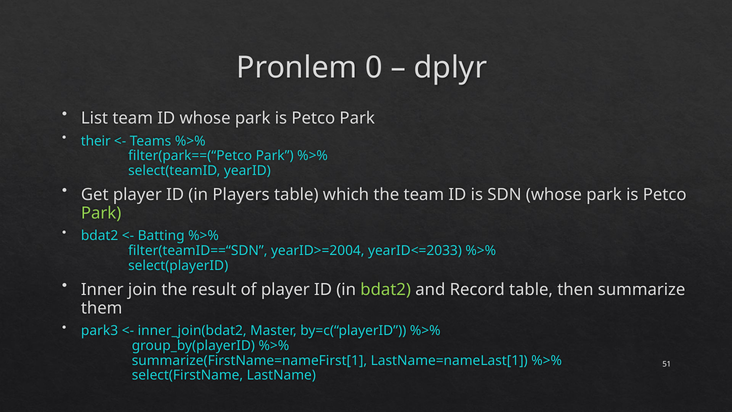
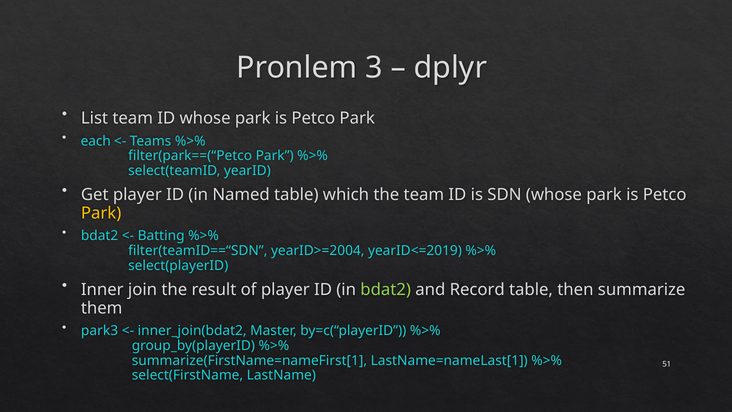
0: 0 -> 3 (374, 68)
their: their -> each (96, 141)
Players: Players -> Named (241, 195)
Park colour: light green -> yellow (101, 213)
yearID<=2033: yearID<=2033 -> yearID<=2019 (415, 251)
